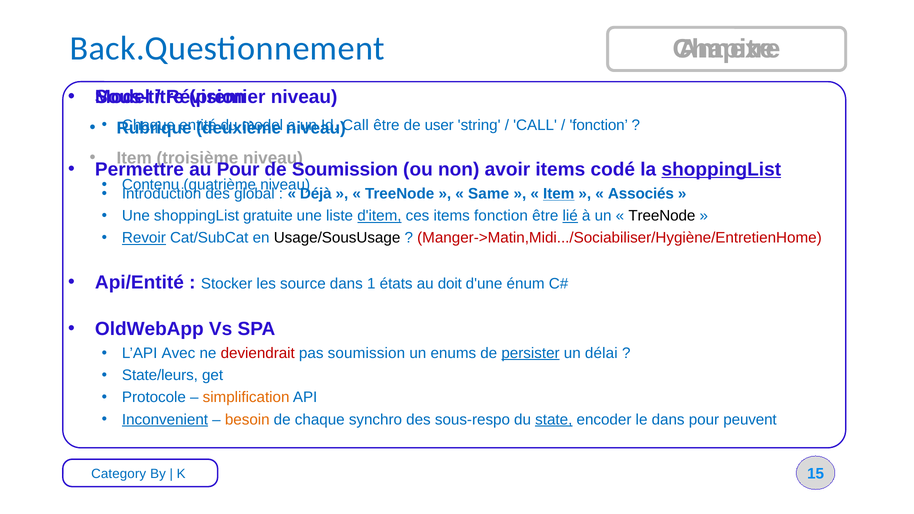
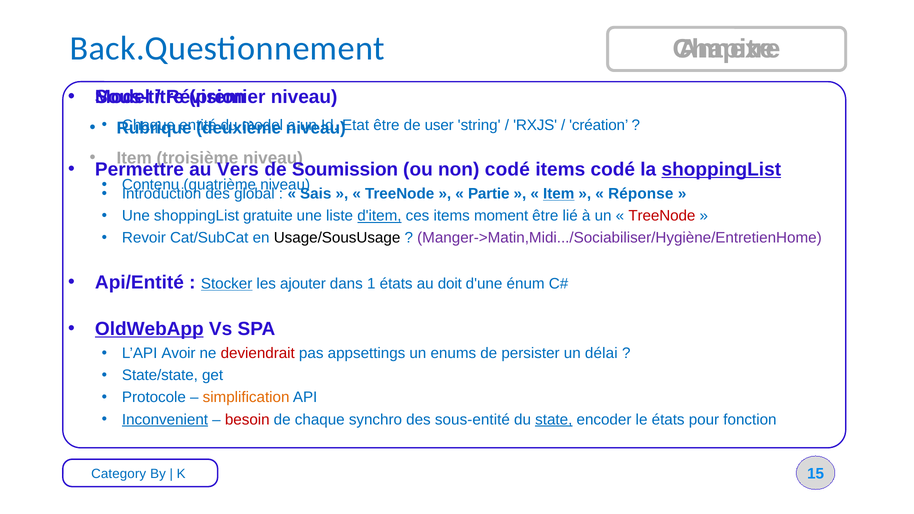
Call: Call -> Etat (356, 125)
CALL: CALL -> RXJS (535, 125)
fonction: fonction -> création (599, 125)
au Pour: Pour -> Vers (238, 169)
non avoir: avoir -> codé (507, 169)
Déjà: Déjà -> Sais (316, 194)
Same: Same -> Partie (489, 194)
Associés: Associés -> Réponse (641, 194)
items fonction: fonction -> moment (501, 216)
lié underline: present -> none (570, 216)
TreeNode colour: black -> red (662, 216)
Revoir underline: present -> none (144, 238)
Manger->Matin,Midi.../Sociabiliser/Hygiène/EntretienHome colour: red -> purple (619, 238)
Stocker underline: none -> present (227, 284)
source: source -> ajouter (303, 284)
OldWebApp underline: none -> present (149, 329)
Avec: Avec -> Avoir (178, 353)
pas soumission: soumission -> appsettings (367, 353)
persister underline: present -> none (531, 353)
State/leurs: State/leurs -> State/state (160, 375)
besoin colour: orange -> red (247, 420)
sous-respo: sous-respo -> sous-entité (472, 420)
le dans: dans -> états (668, 420)
peuvent: peuvent -> fonction (750, 420)
